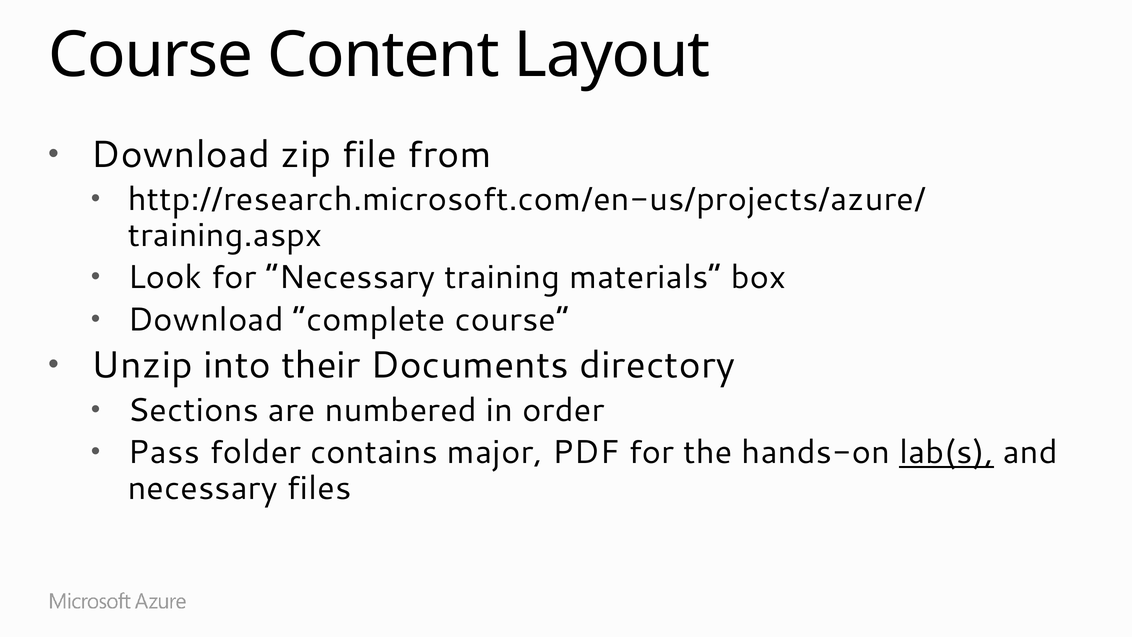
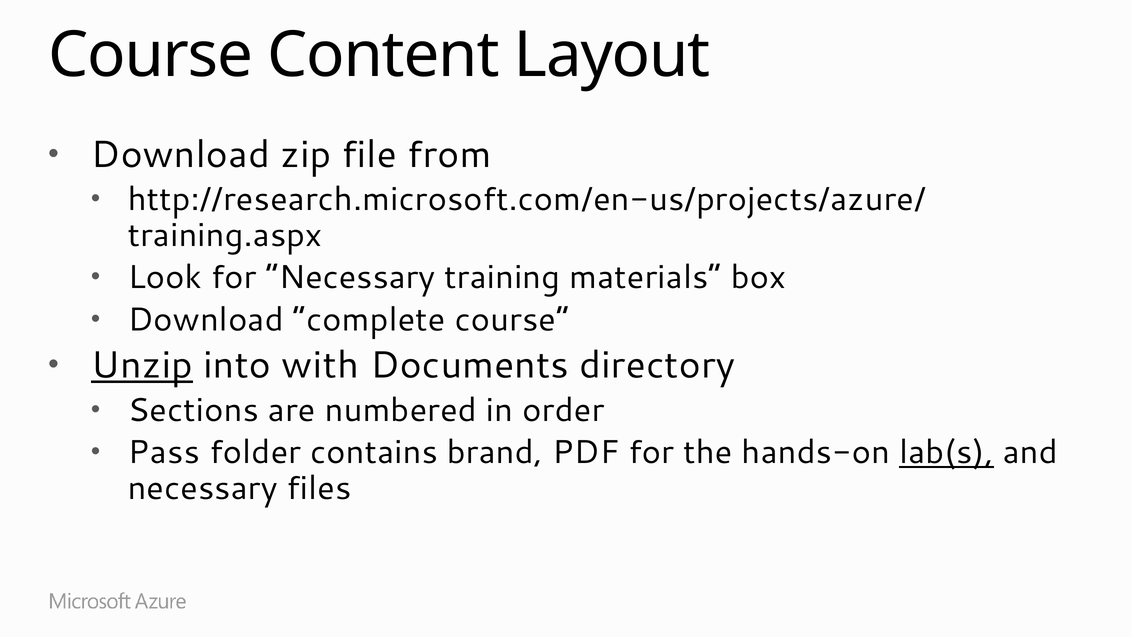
Unzip underline: none -> present (142, 365)
their: their -> with (320, 365)
major: major -> brand (495, 452)
